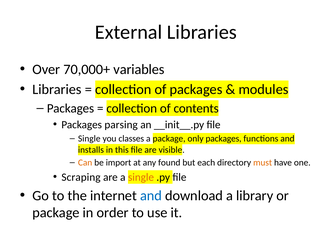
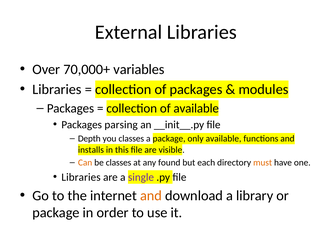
of contents: contents -> available (196, 108)
Single: Single -> Depth (89, 139)
only packages: packages -> available (223, 139)
be import: import -> classes (119, 163)
Scraping: Scraping -> Libraries (81, 177)
single colour: orange -> purple (141, 177)
and colour: blue -> orange (151, 196)
